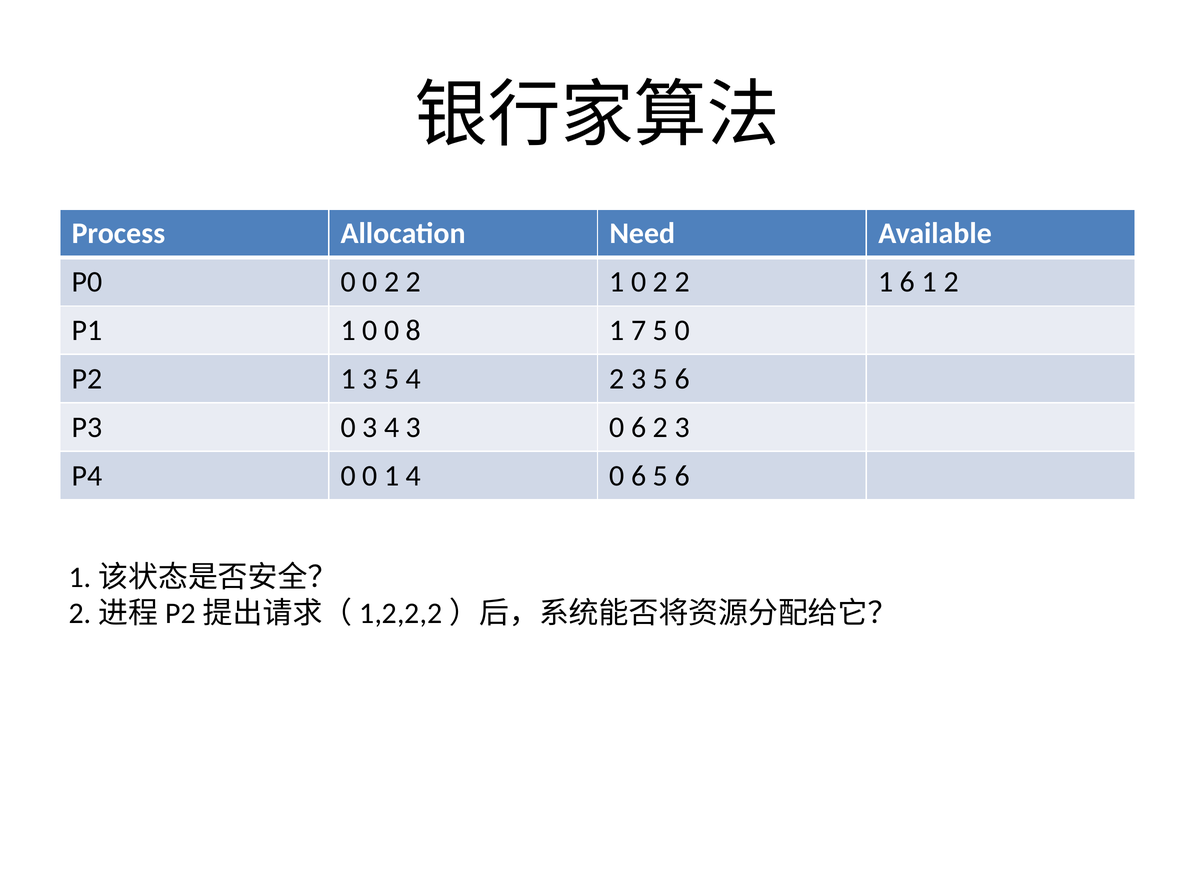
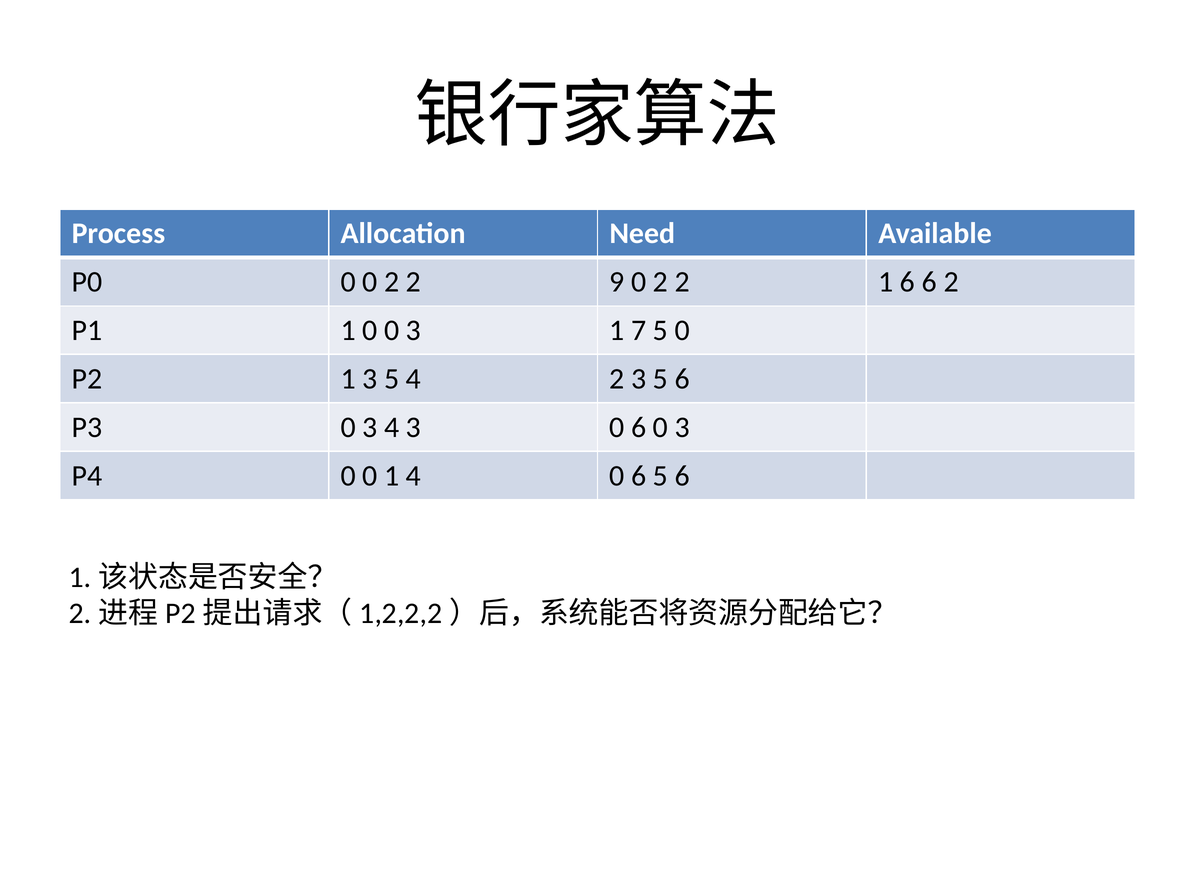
1: 1 -> 9 (617, 282)
6 1: 1 -> 6 (929, 282)
0 0 8: 8 -> 3 (414, 331)
6 2: 2 -> 0 (661, 428)
